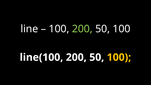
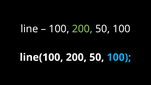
100 colour: yellow -> light blue (119, 57)
